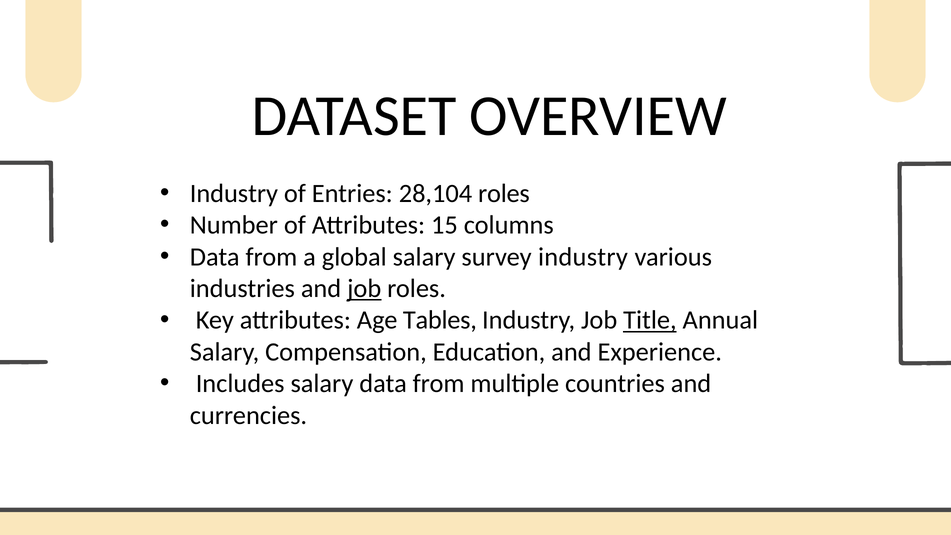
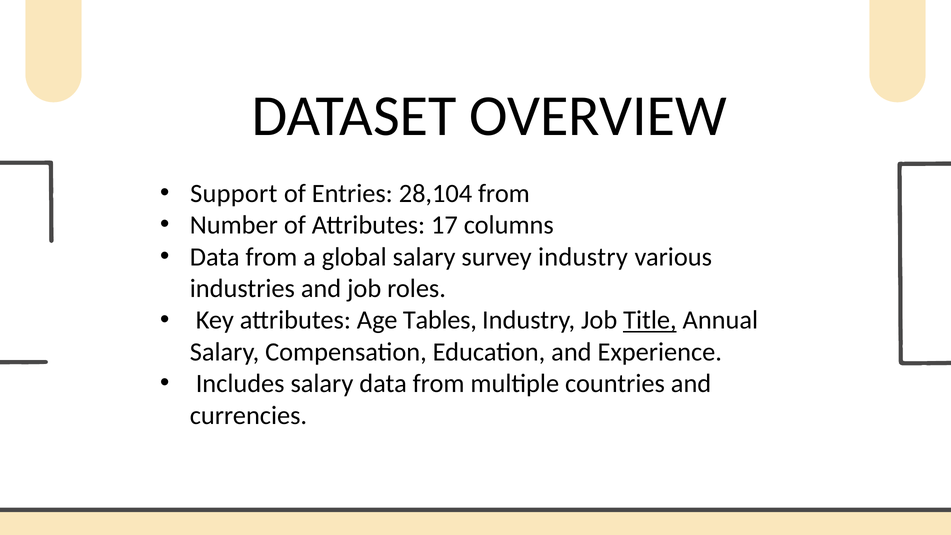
Industry: Industry -> Support (234, 193)
28,104 roles: roles -> from (504, 193)
15: 15 -> 17 (444, 225)
job underline: present -> none (364, 289)
